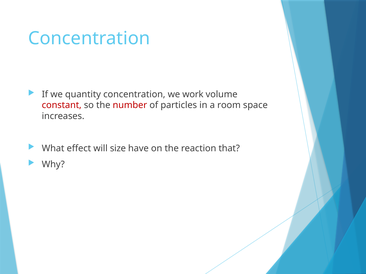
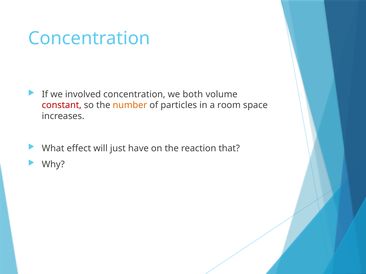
quantity: quantity -> involved (83, 94)
work: work -> both (193, 94)
number colour: red -> orange (130, 105)
size: size -> just (118, 149)
